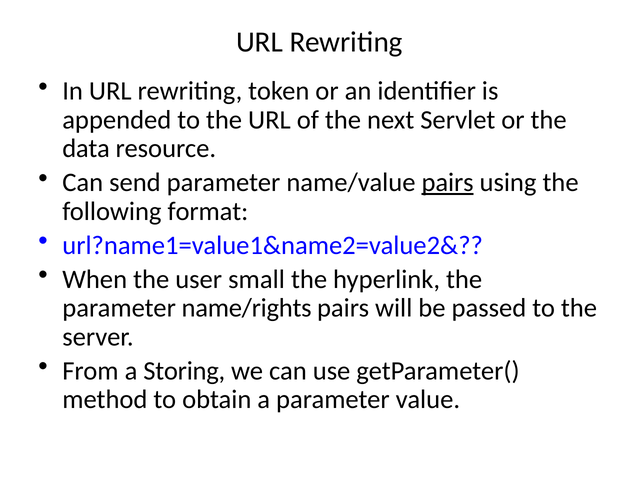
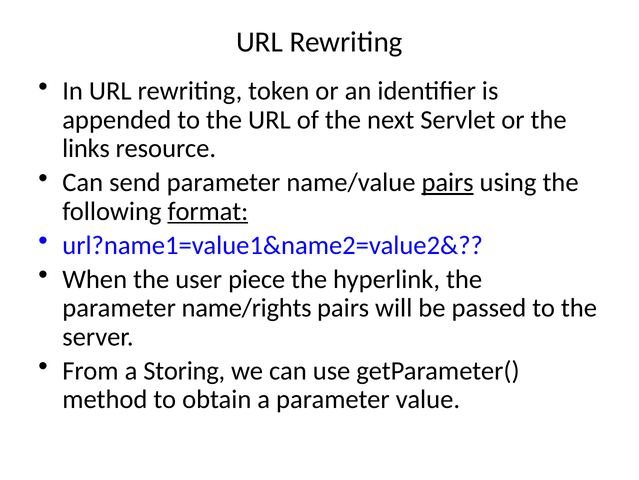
data: data -> links (86, 148)
format underline: none -> present (208, 211)
small: small -> piece (257, 279)
